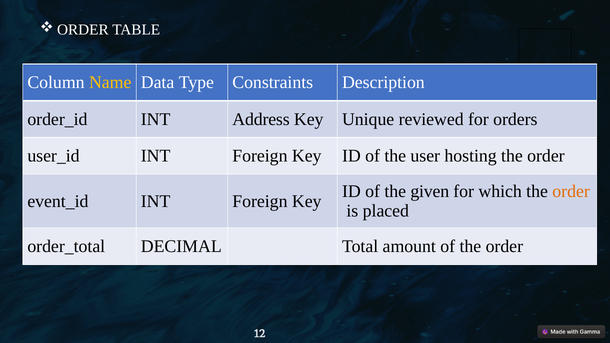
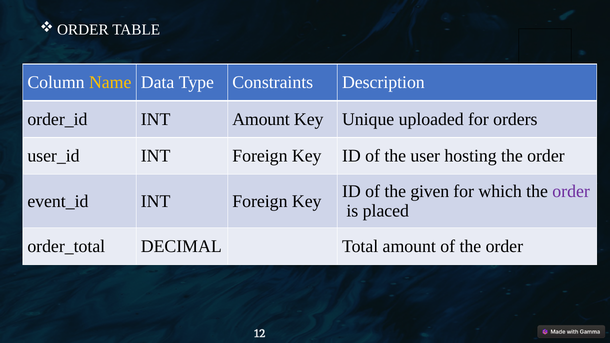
INT Address: Address -> Amount (261, 119)
reviewed: reviewed -> uploaded (431, 119)
order colour: orange -> purple (571, 191)
